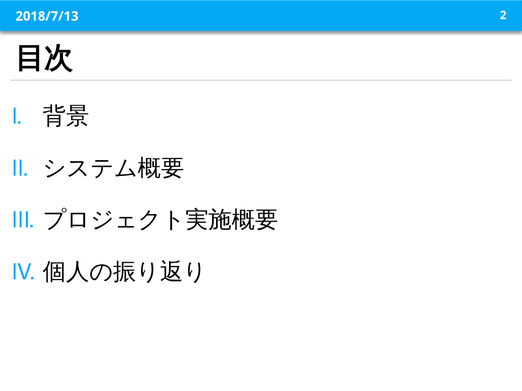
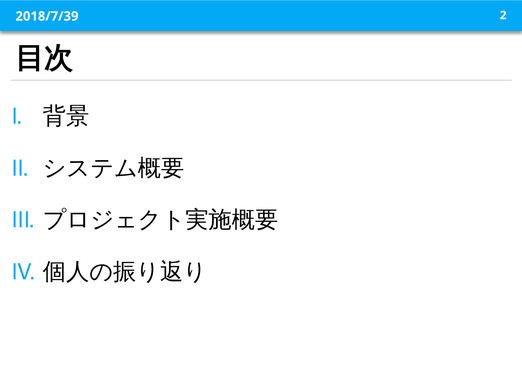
2018/7/13: 2018/7/13 -> 2018/7/39 (47, 16)
